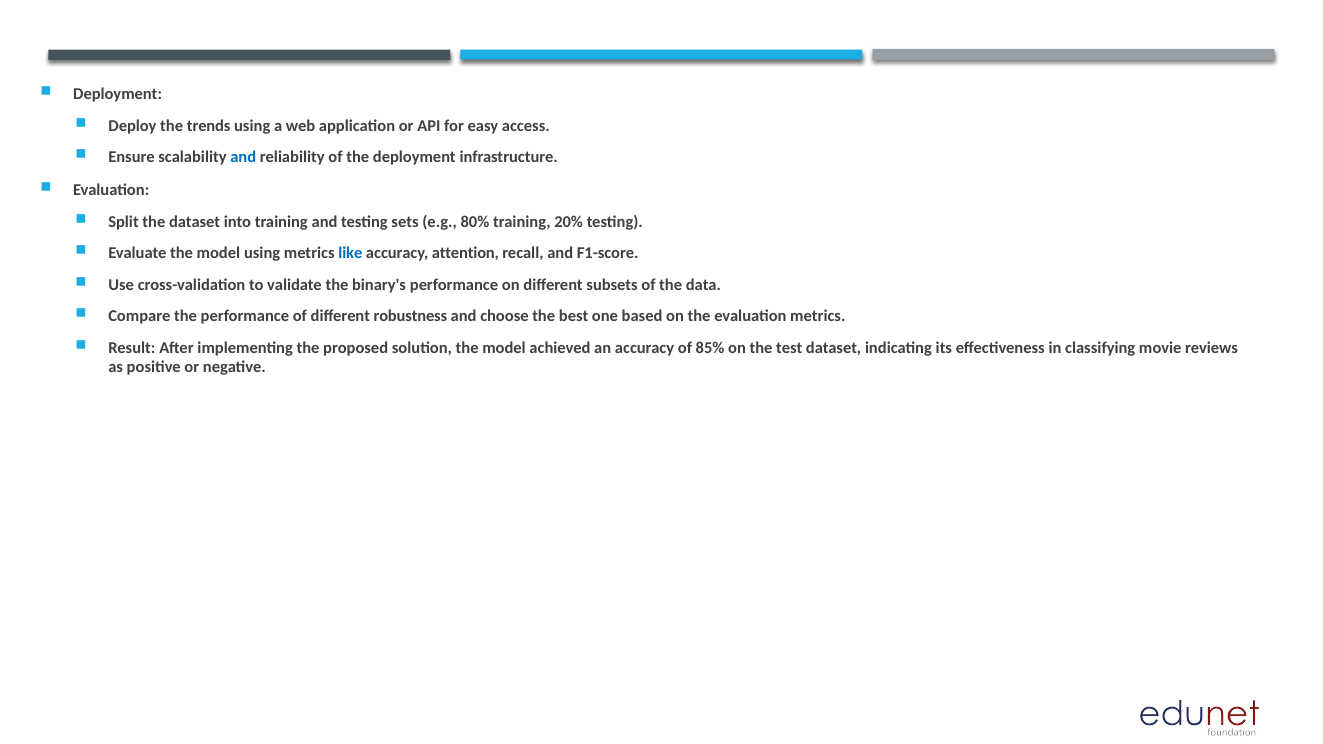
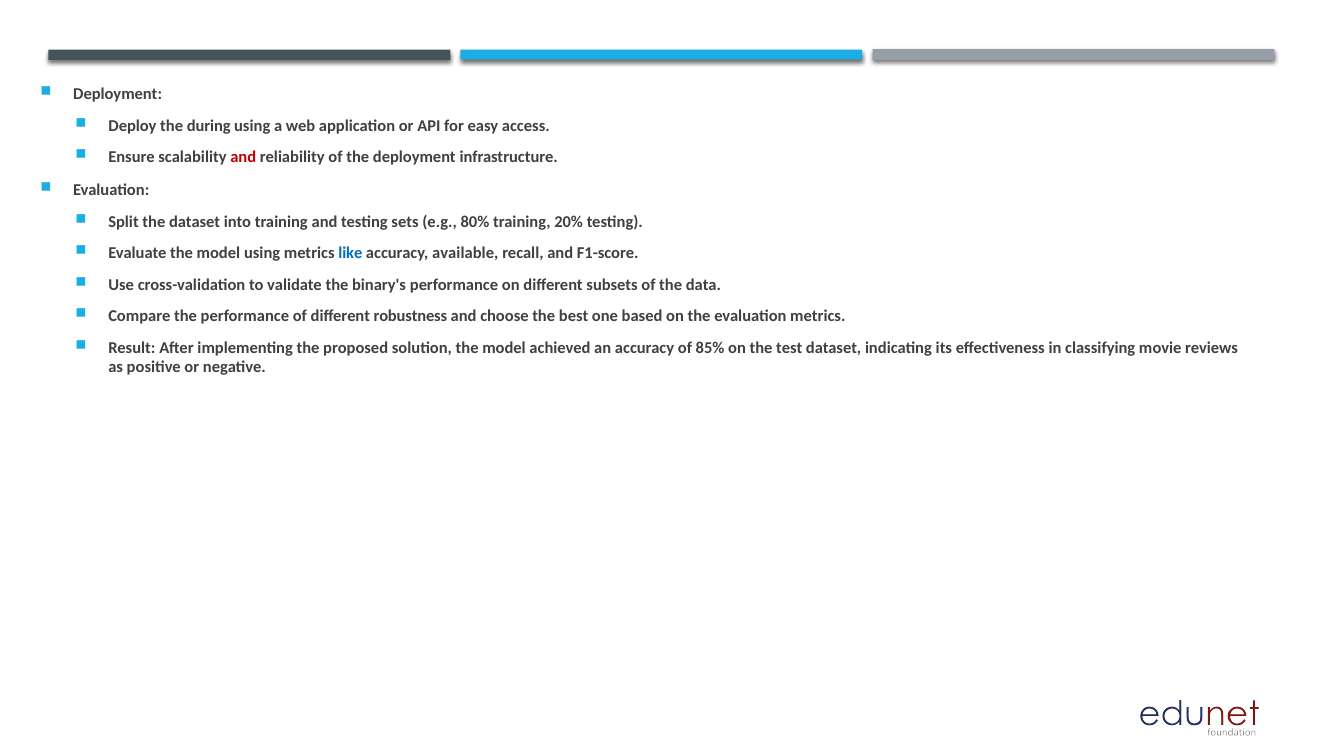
trends: trends -> during (209, 126)
and colour: blue -> red (243, 157)
attention: attention -> available (465, 253)
